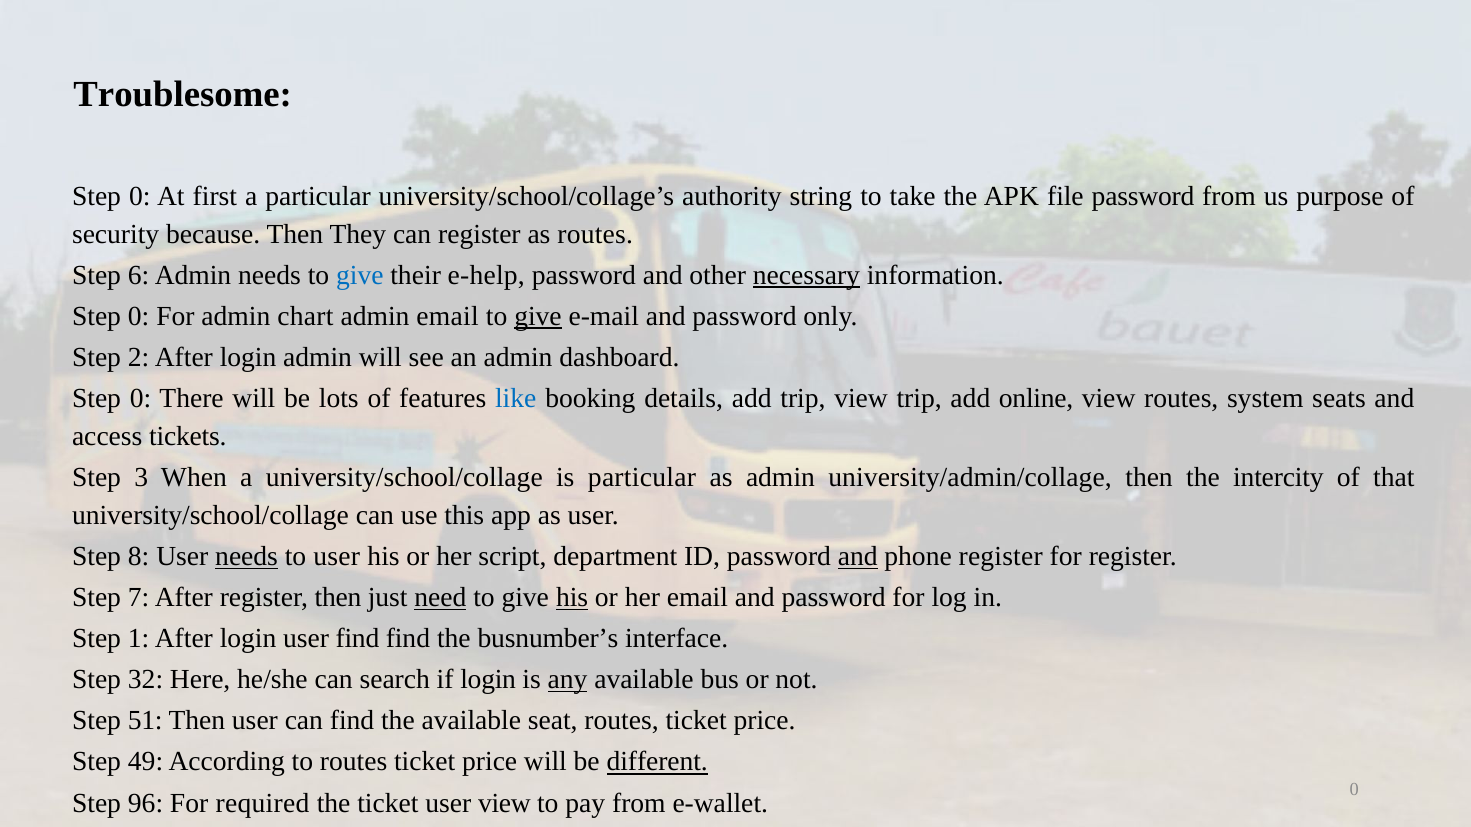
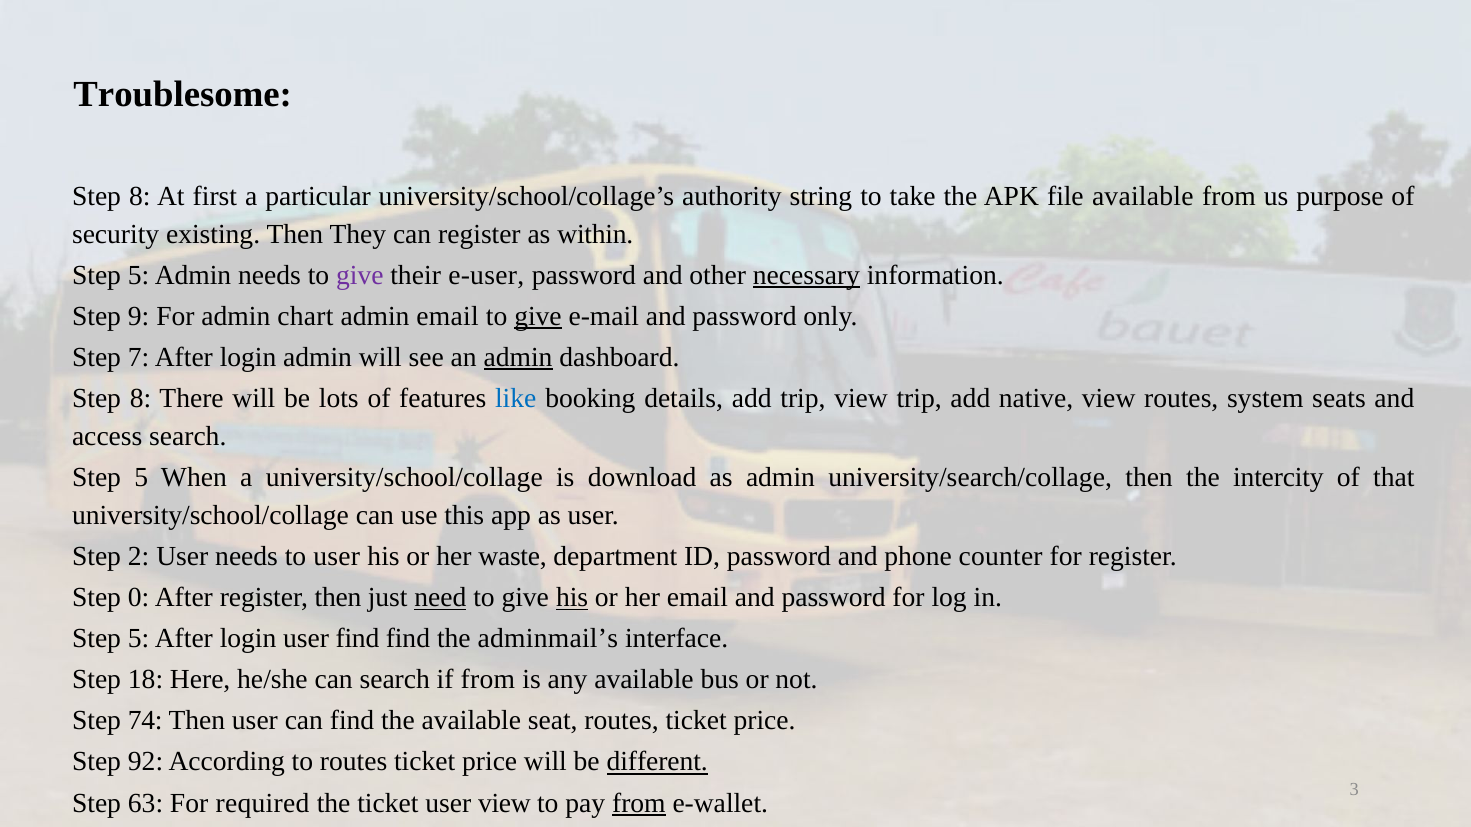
0: 0 -> 8 (140, 196)
file password: password -> available (1143, 196)
because: because -> existing (213, 234)
as routes: routes -> within (595, 234)
6: 6 -> 5 (139, 275)
give colour: blue -> purple (360, 275)
e-help: e-help -> e-user (486, 275)
0: 0 -> 9 (139, 316)
2: 2 -> 7 (139, 357)
admin underline: none -> present (518, 357)
0: 0 -> 8 (141, 399)
online: online -> native (1036, 399)
access tickets: tickets -> search (188, 437)
3: 3 -> 5 (141, 478)
is particular: particular -> download (642, 478)
university/admin/collage: university/admin/collage -> university/search/collage (970, 478)
8: 8 -> 2 (139, 557)
needs underline: present -> none (247, 557)
script: script -> waste (513, 557)
and underline: present -> none (858, 557)
phone register: register -> counter (1001, 557)
7: 7 -> 0 (139, 598)
1: 1 -> 5 (139, 639)
busnumber’s: busnumber’s -> adminmail’s (548, 639)
32: 32 -> 18 (146, 680)
if login: login -> from (488, 680)
any underline: present -> none (568, 680)
51: 51 -> 74 (145, 721)
49: 49 -> 92 (146, 762)
96: 96 -> 63 (146, 803)
from underline: none -> present (639, 803)
e-wallet 0: 0 -> 3 (1354, 790)
